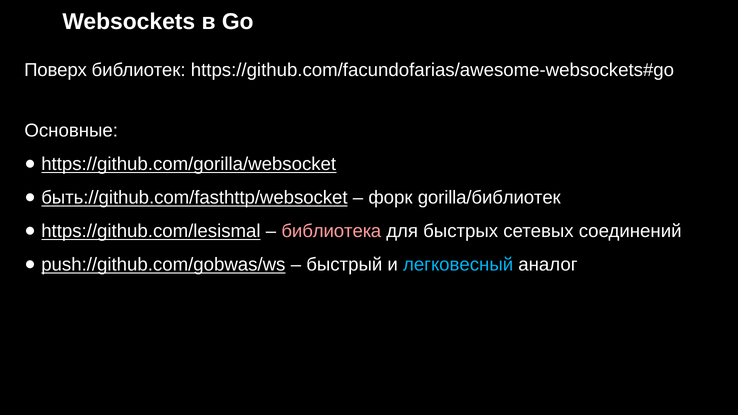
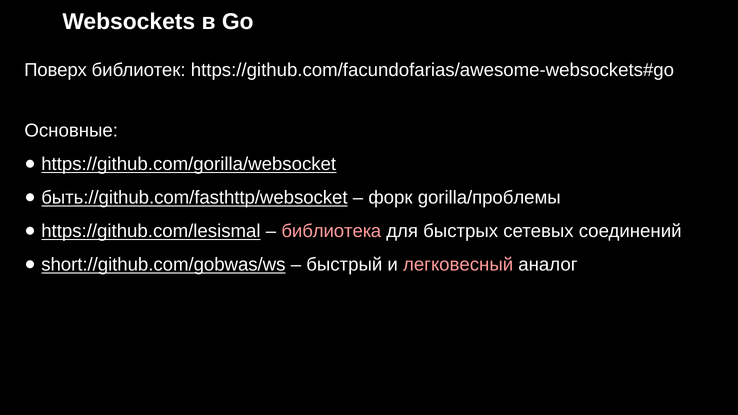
gorilla/библиотек: gorilla/библиотек -> gorilla/проблемы (489, 198)
push://github.com/gobwas/ws: push://github.com/gobwas/ws -> short://github.com/gobwas/ws (163, 265)
легковесный colour: light blue -> pink (458, 265)
